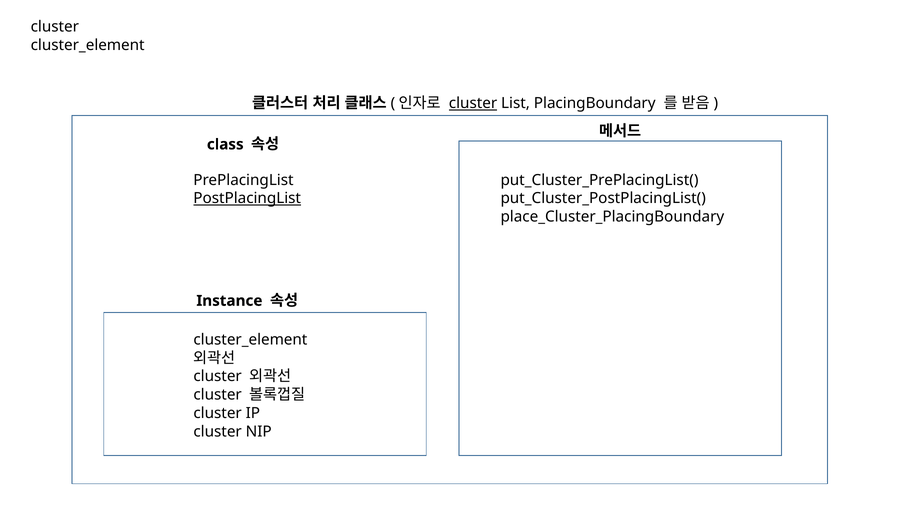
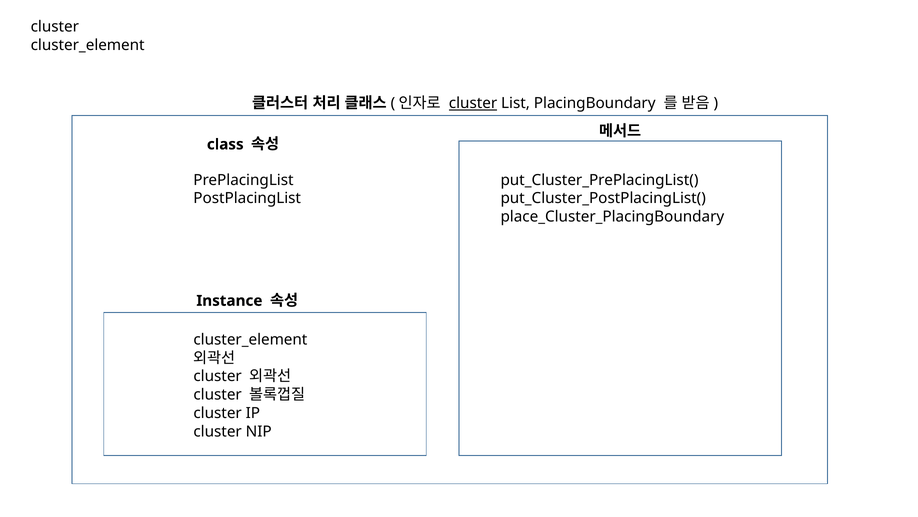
PostPlacingList underline: present -> none (247, 198)
